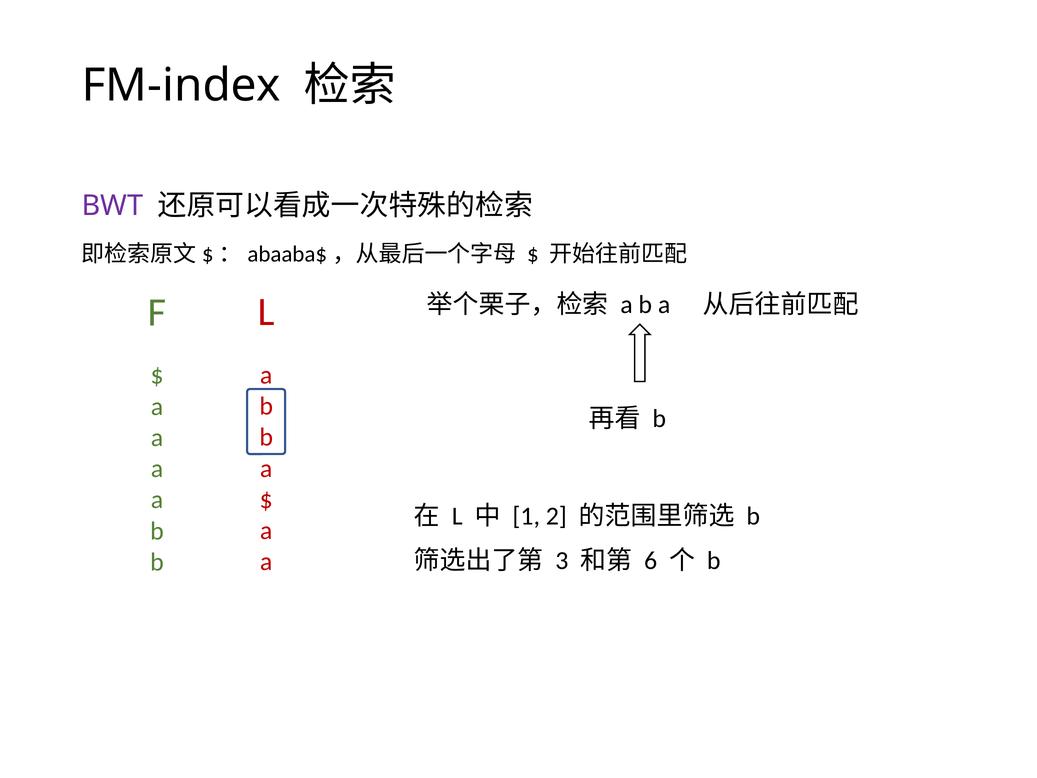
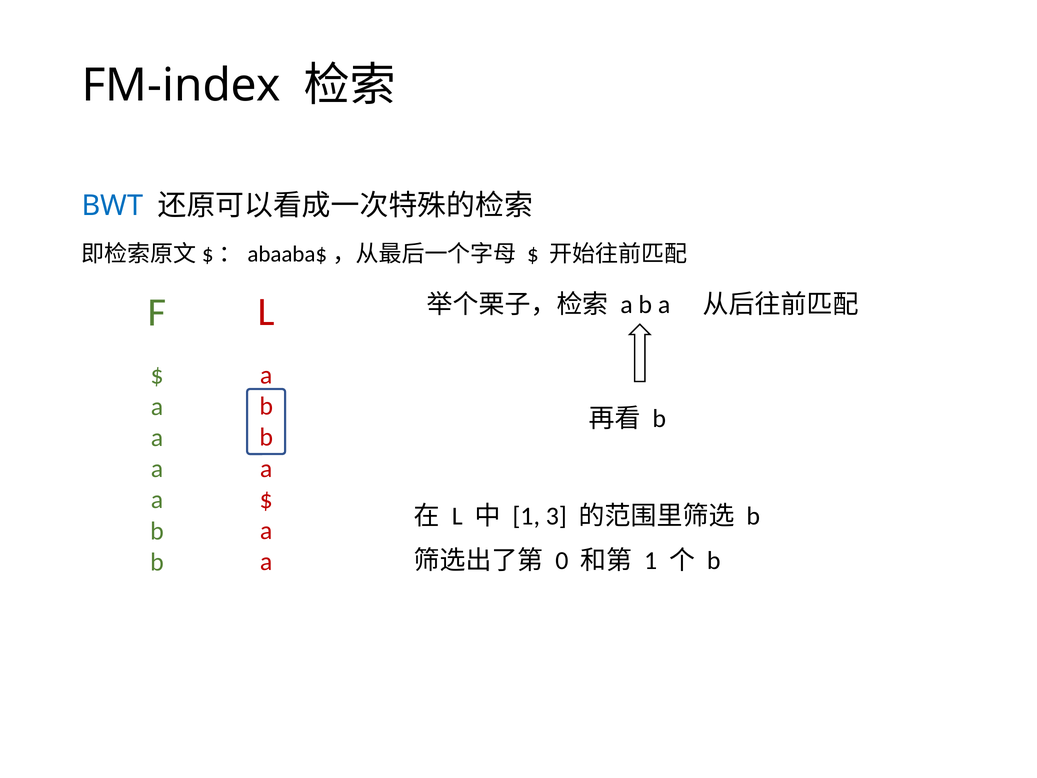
BWT colour: purple -> blue (112, 206)
2: 2 -> 3 (556, 516)
3: 3 -> 0 (562, 561)
6: 6 -> 1 (651, 561)
